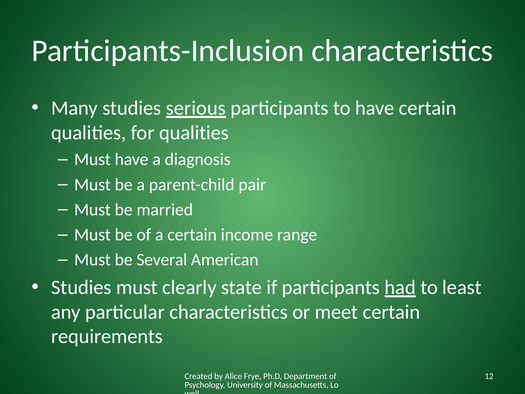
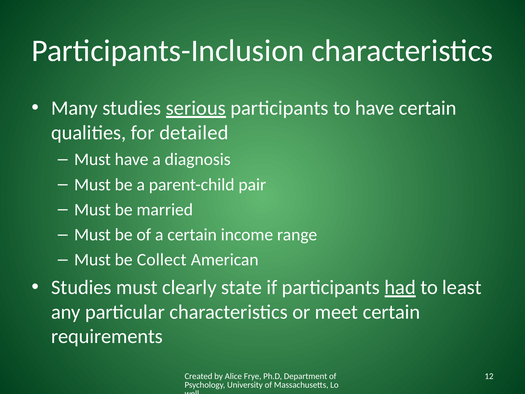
for qualities: qualities -> detailed (194, 133)
Several: Several -> Collect (162, 260)
